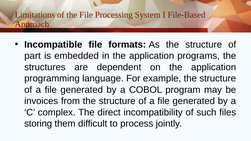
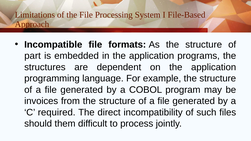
complex: complex -> required (57, 112)
storing: storing -> should (38, 124)
